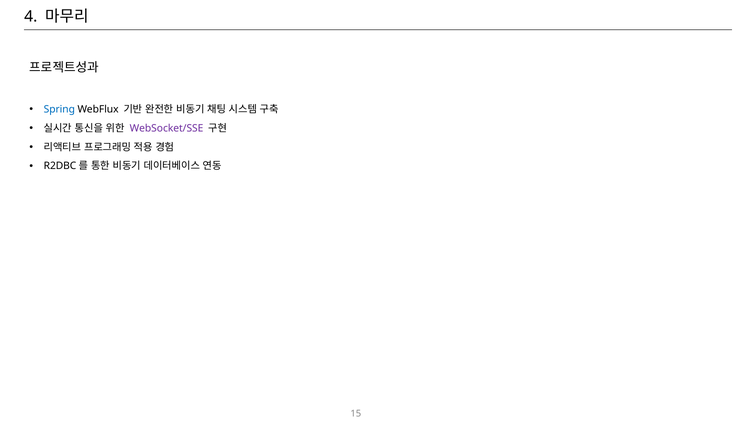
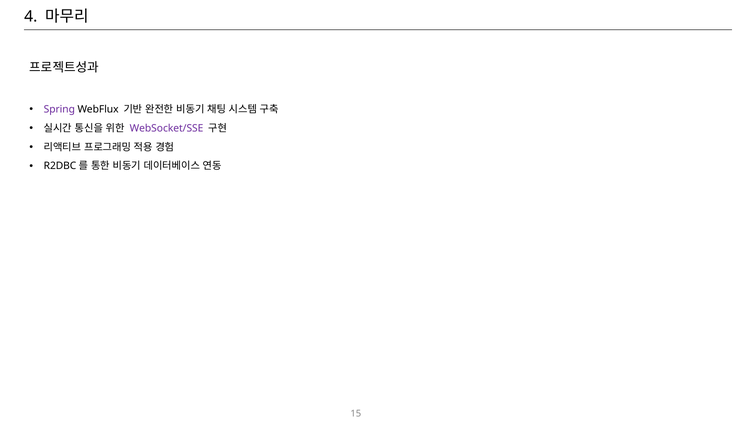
Spring colour: blue -> purple (59, 110)
